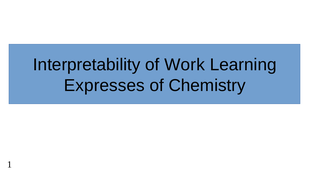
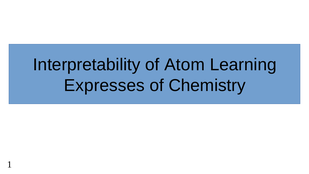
Work: Work -> Atom (185, 65)
